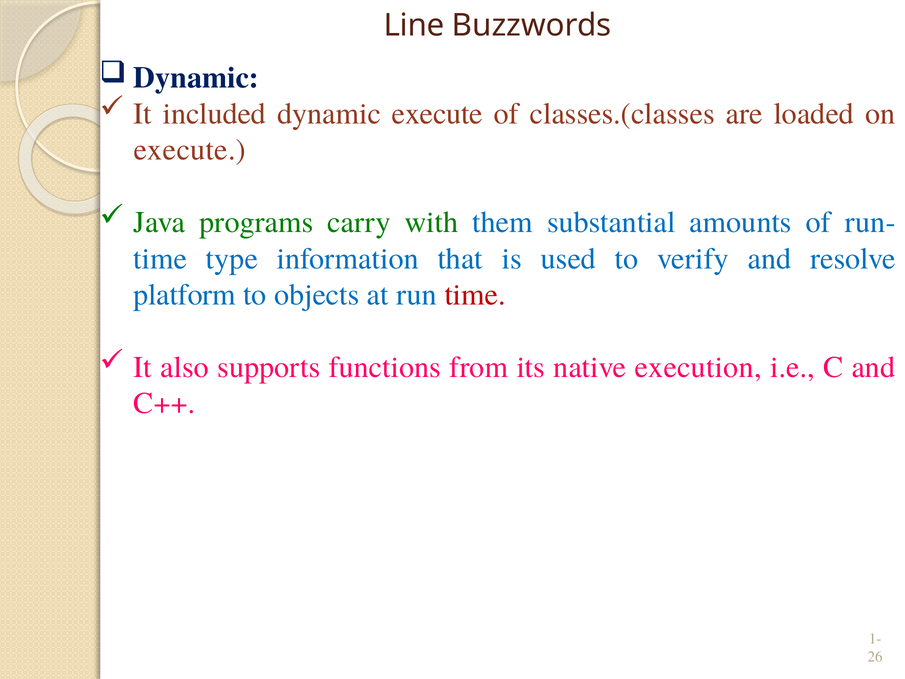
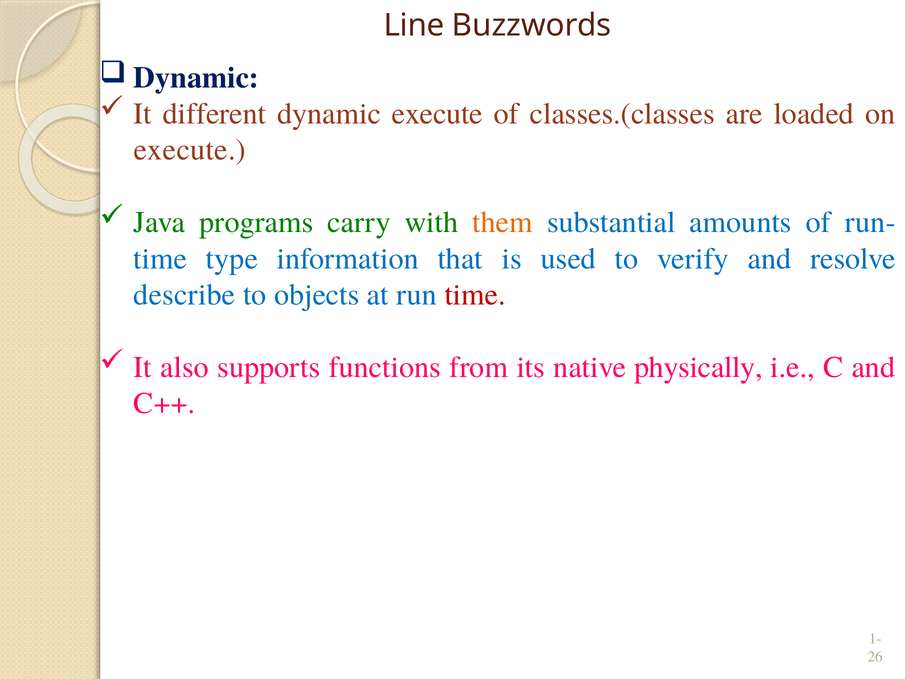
included: included -> different (214, 114)
them colour: blue -> orange (503, 222)
platform: platform -> describe (184, 295)
execution: execution -> physically (698, 367)
